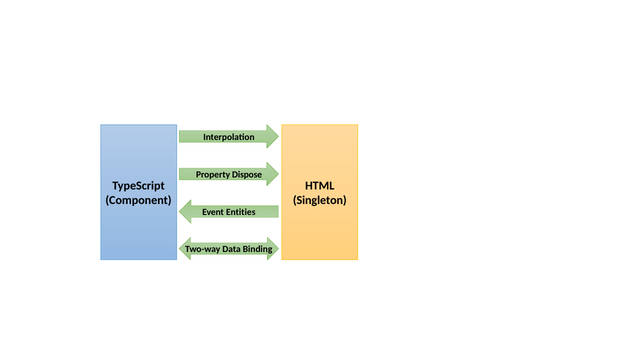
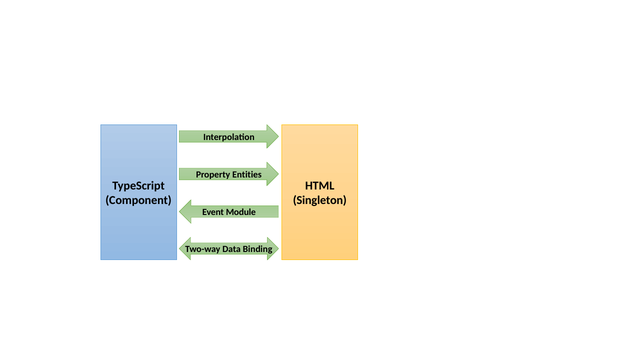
Dispose: Dispose -> Entities (247, 175)
Entities: Entities -> Module (241, 212)
